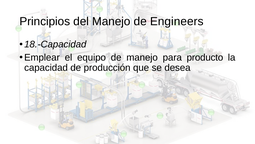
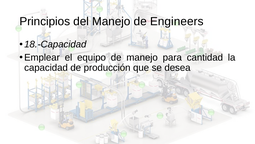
producto: producto -> cantidad (205, 57)
